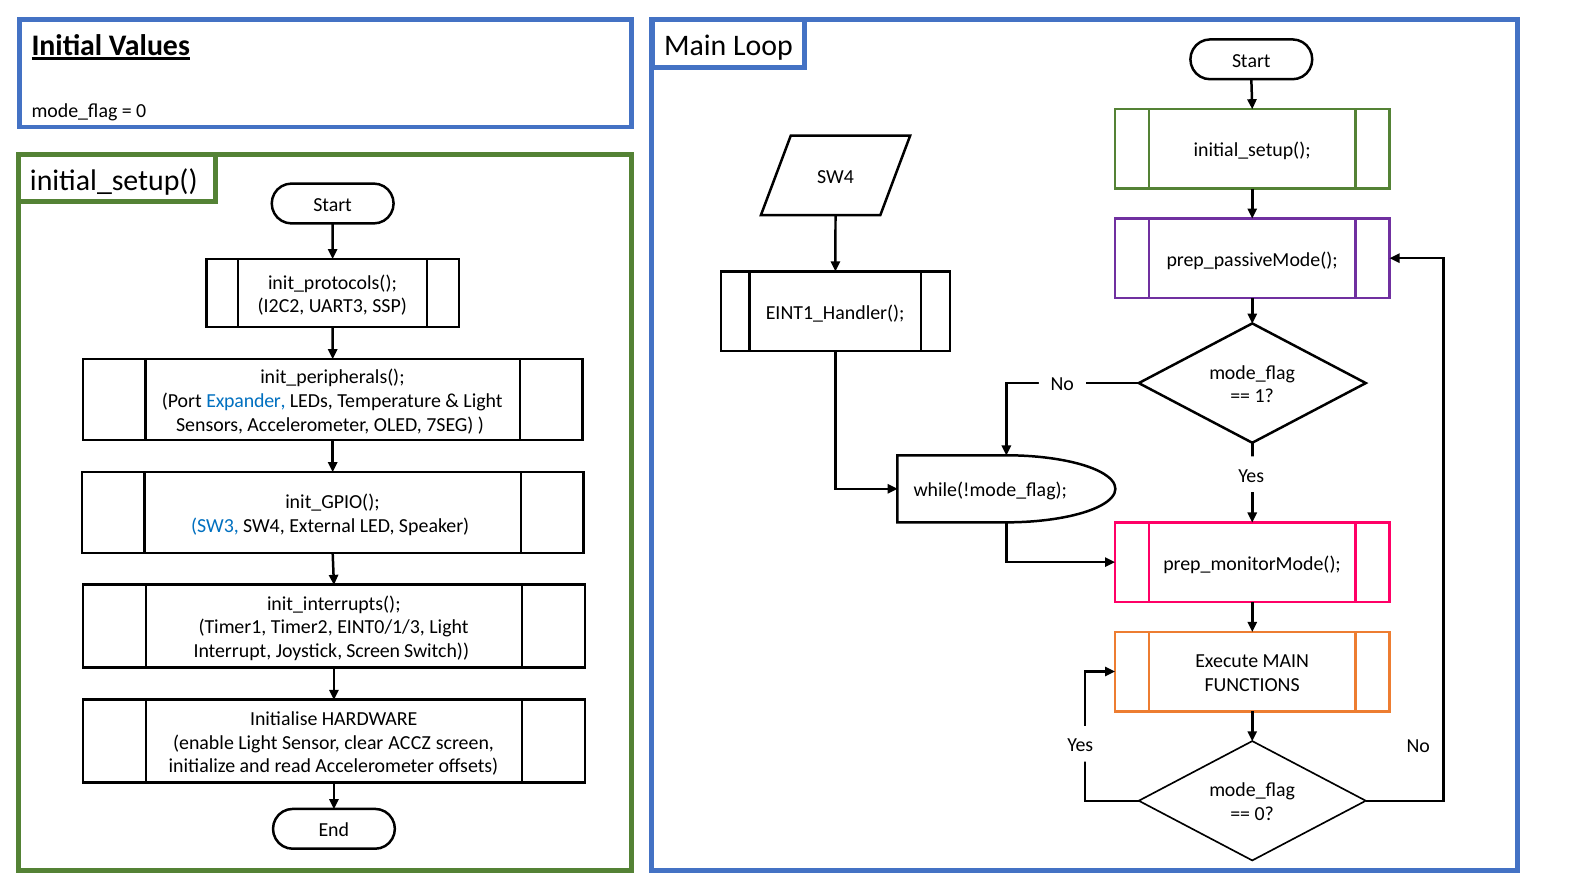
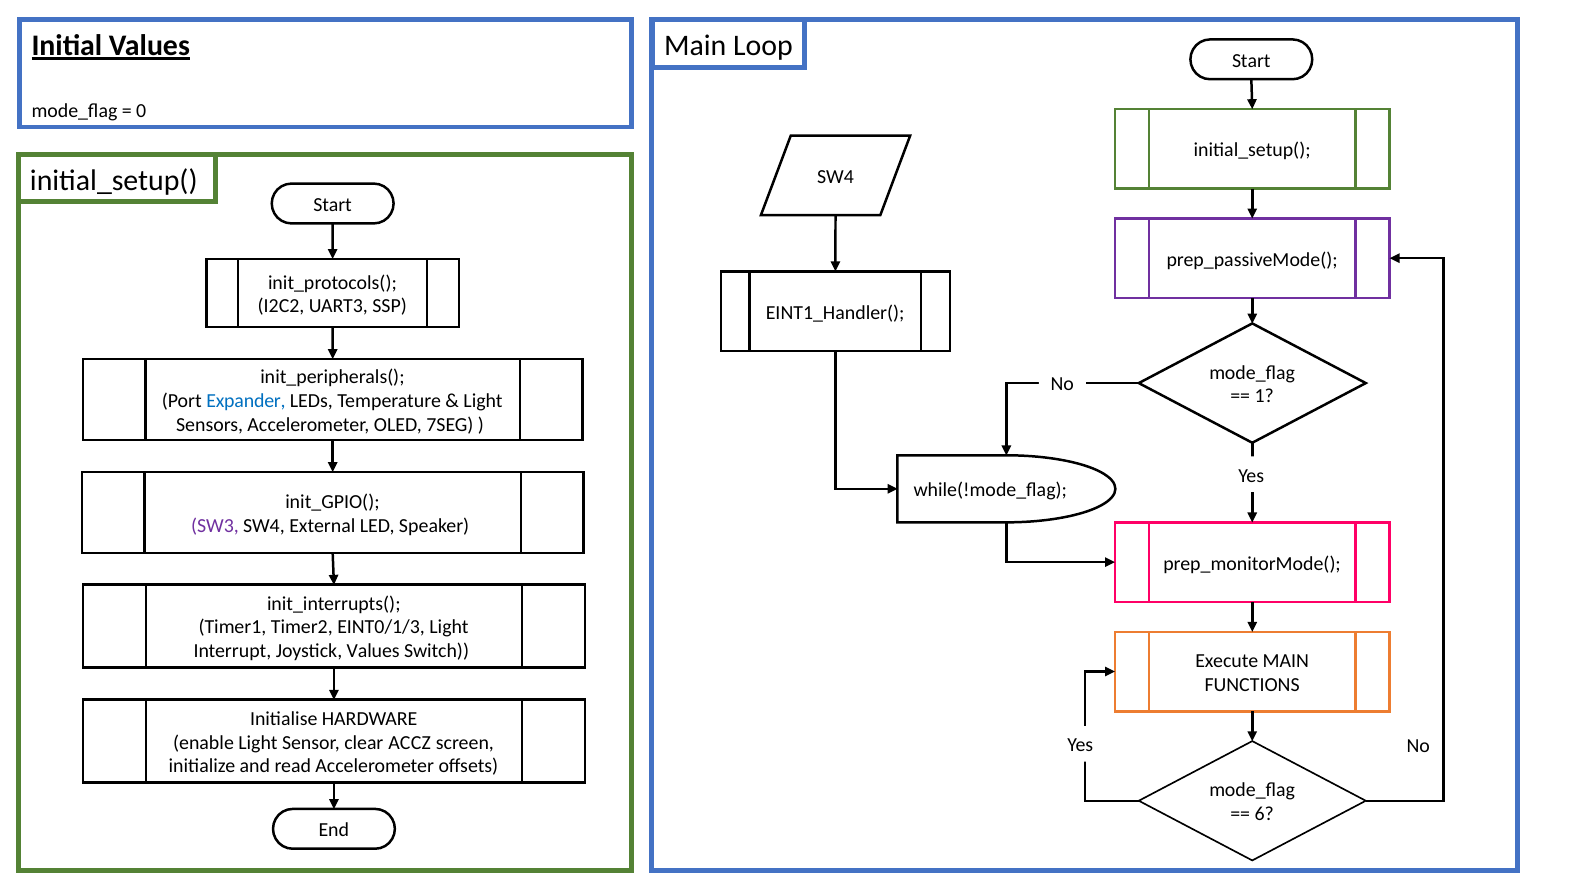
SW3 colour: blue -> purple (215, 526)
Joystick Screen: Screen -> Values (373, 652)
0: 0 -> 6 (1264, 815)
